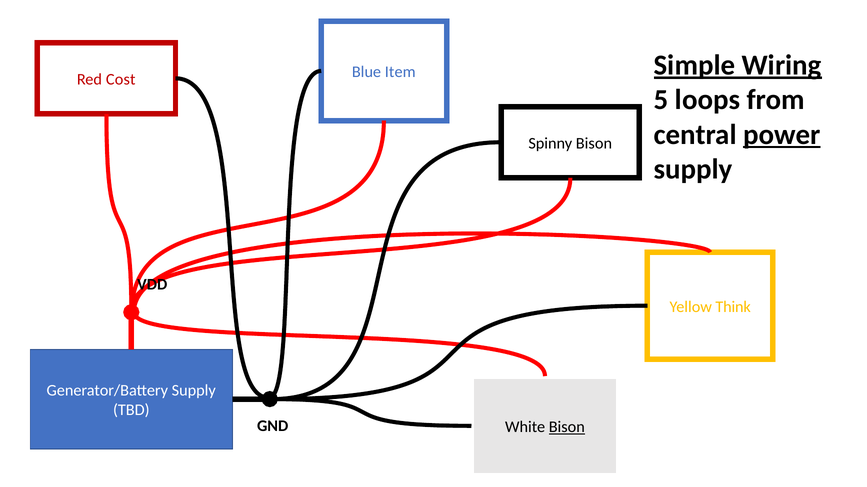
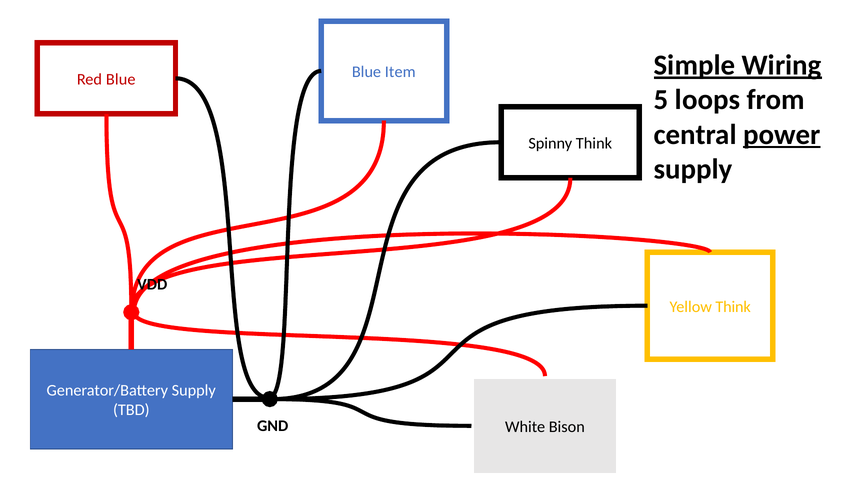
Red Cost: Cost -> Blue (121, 80)
Spinny Bison: Bison -> Think (594, 144)
Bison underline: present -> none (567, 428)
